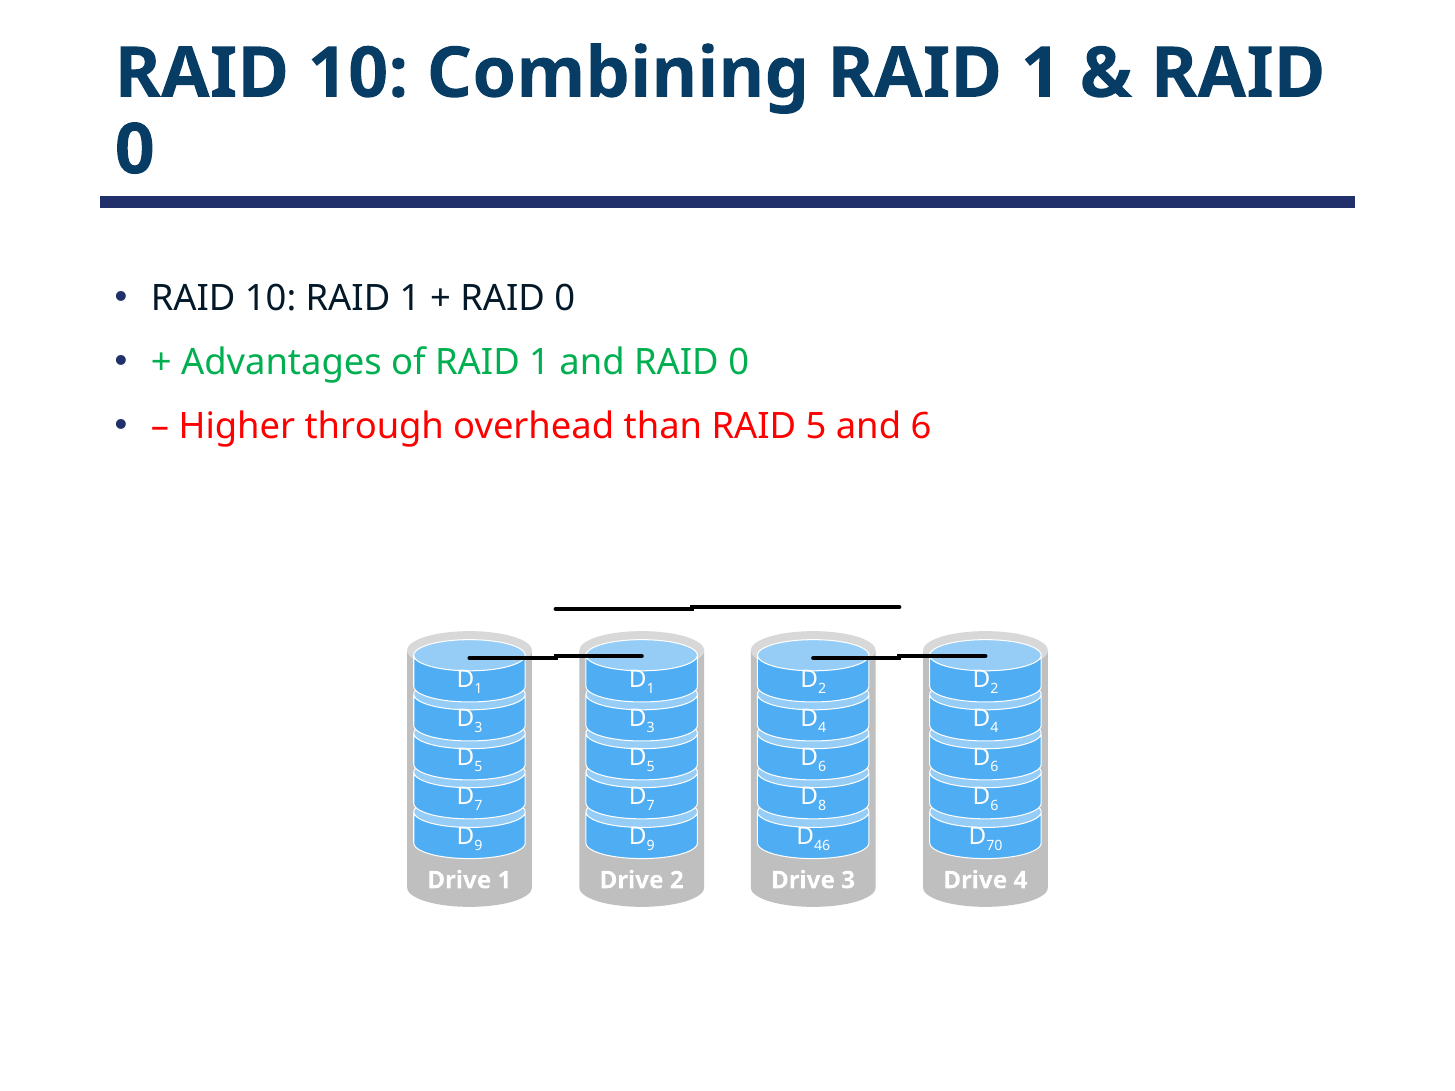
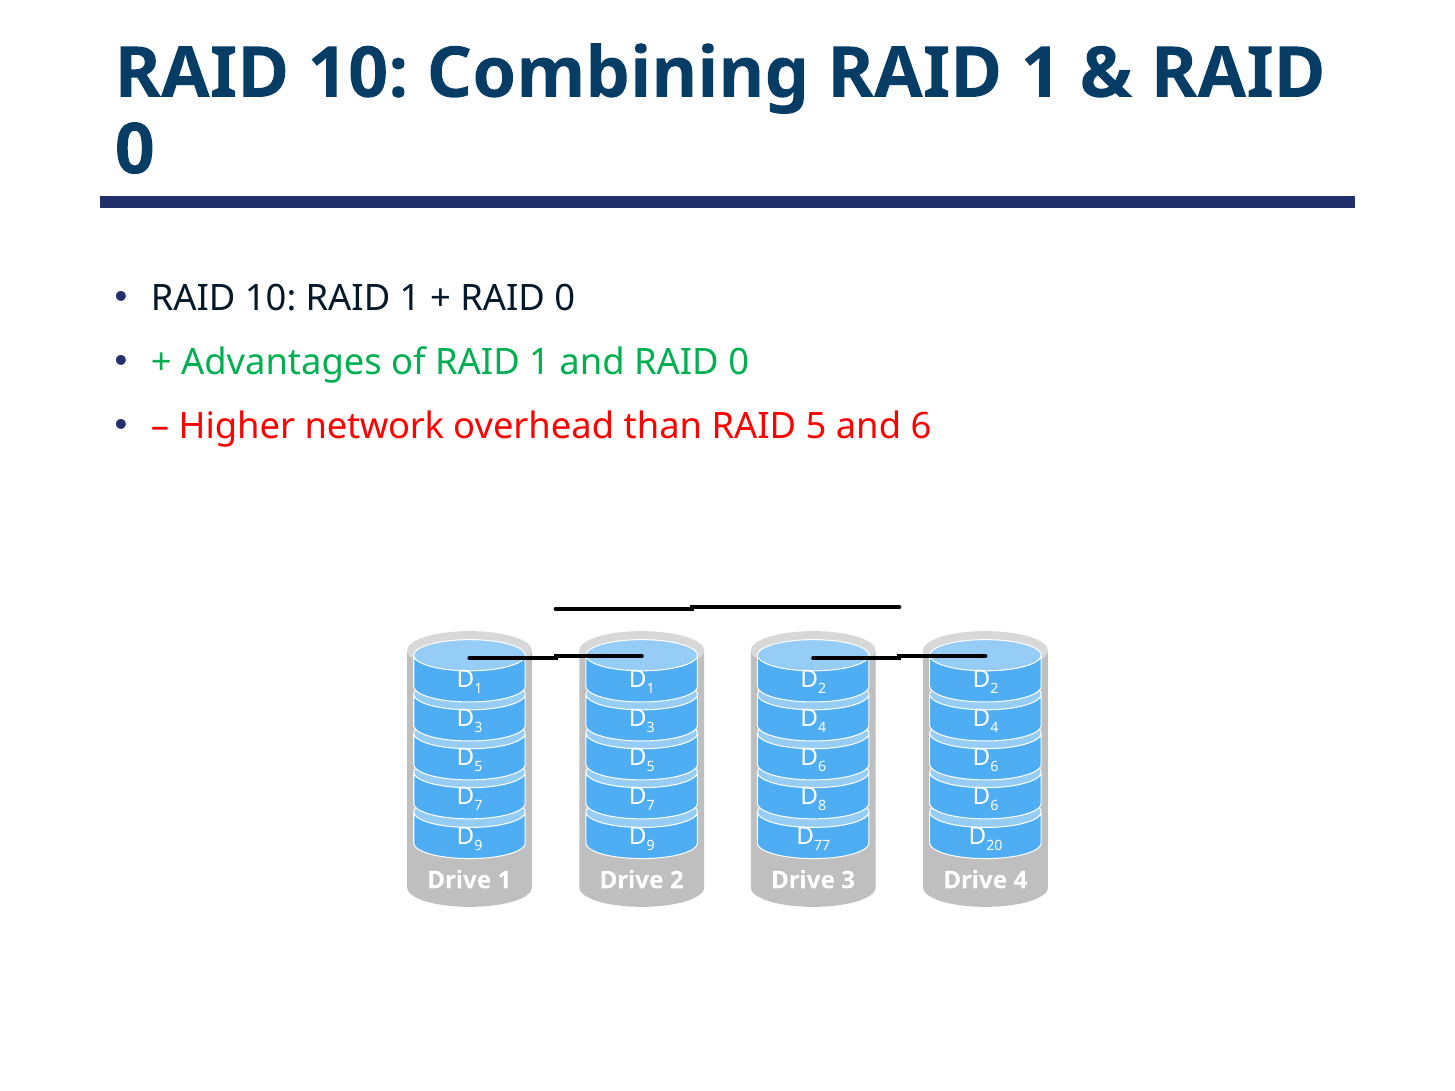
through: through -> network (374, 426)
46: 46 -> 77 (822, 846)
70: 70 -> 20 (994, 846)
